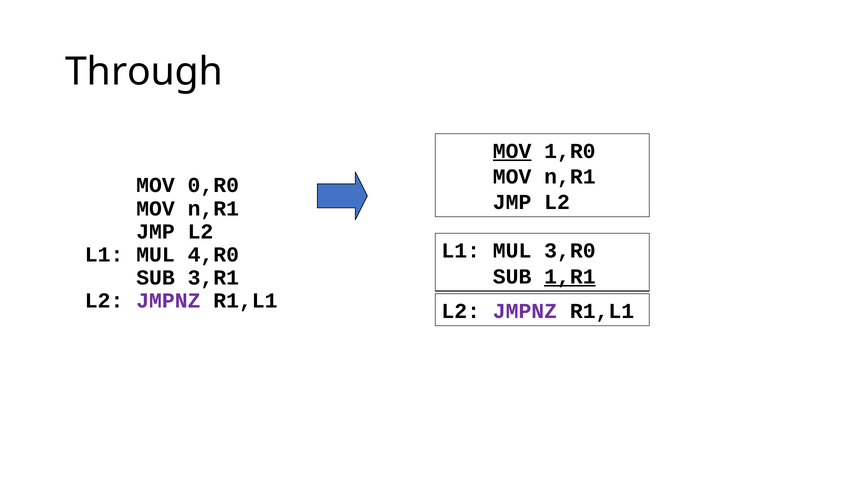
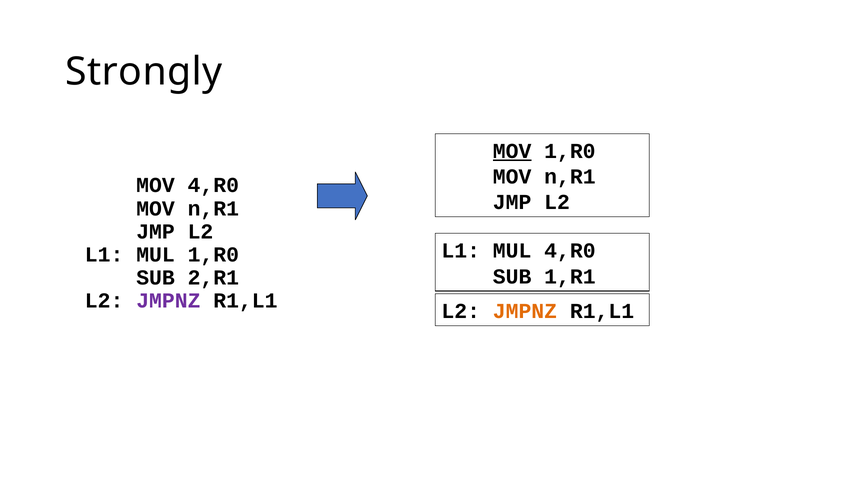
Through: Through -> Strongly (144, 72)
MOV 0,R0: 0,R0 -> 4,R0 (213, 186)
MUL 3,R0: 3,R0 -> 4,R0 (570, 251)
MUL 4,R0: 4,R0 -> 1,R0 (213, 255)
1,R1 underline: present -> none (570, 277)
3,R1: 3,R1 -> 2,R1 (213, 278)
JMPNZ colour: purple -> orange (525, 312)
